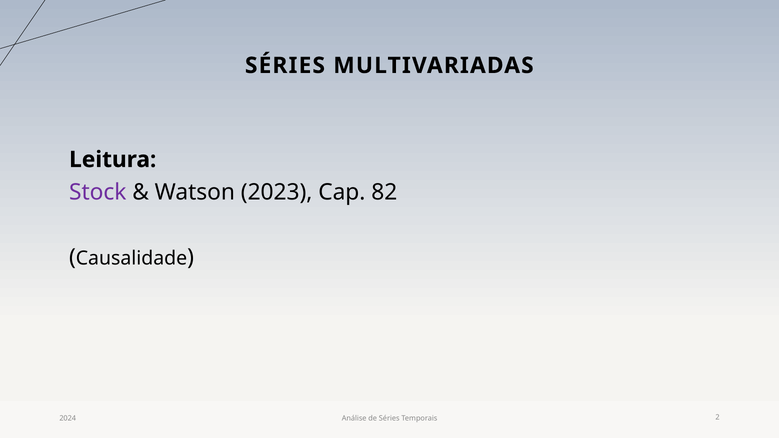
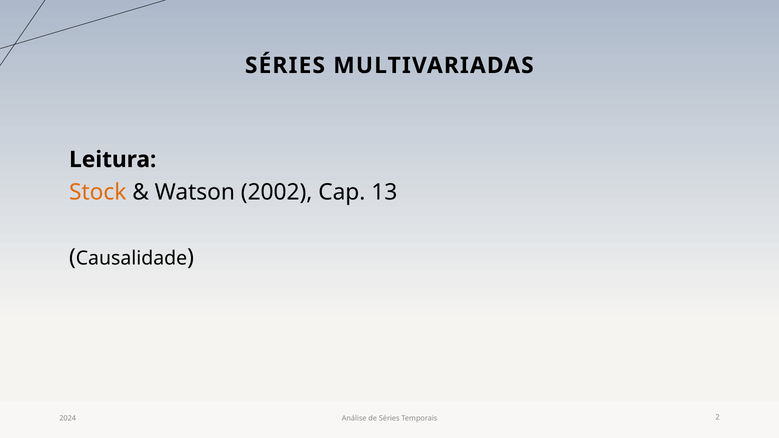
Stock colour: purple -> orange (98, 192)
2023: 2023 -> 2002 (277, 192)
82: 82 -> 13 (384, 192)
